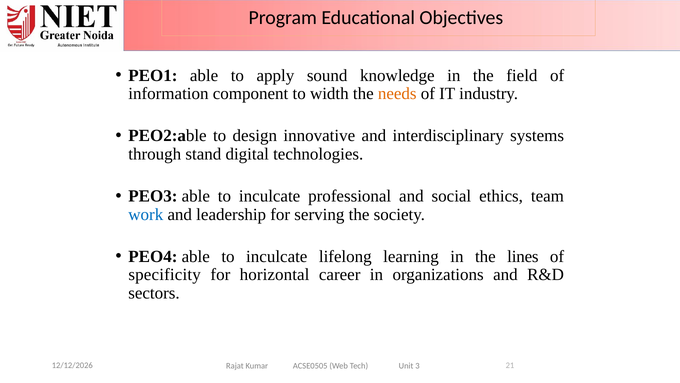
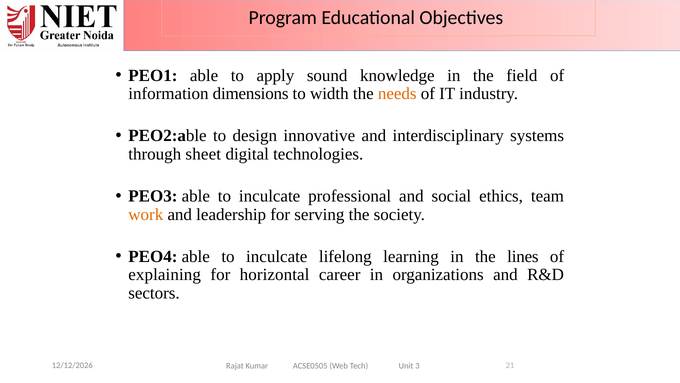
component: component -> dimensions (251, 94)
stand: stand -> sheet (203, 154)
work colour: blue -> orange (146, 214)
specificity: specificity -> explaining (165, 274)
